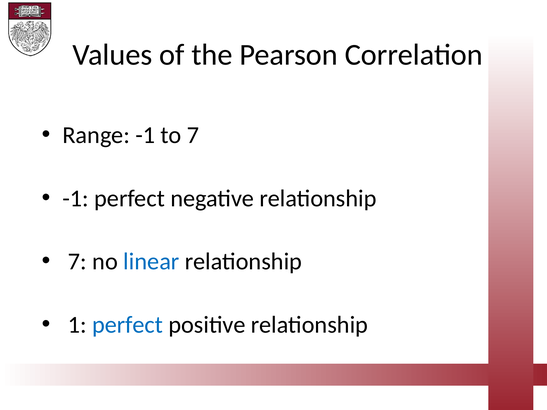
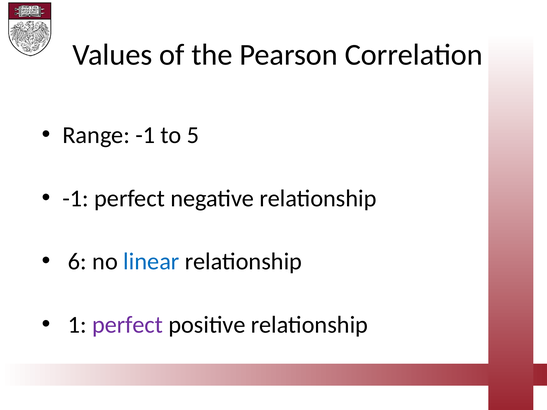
to 7: 7 -> 5 (193, 135)
7: 7 -> 6 (77, 262)
perfect colour: blue -> purple (128, 325)
